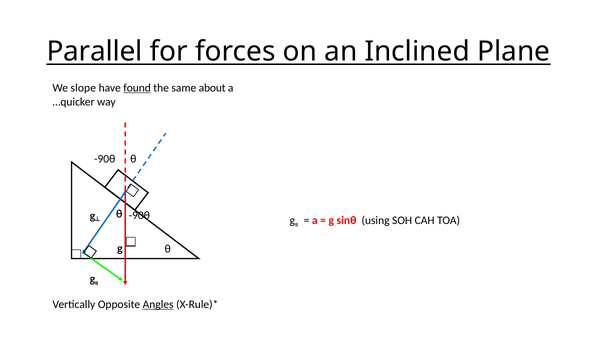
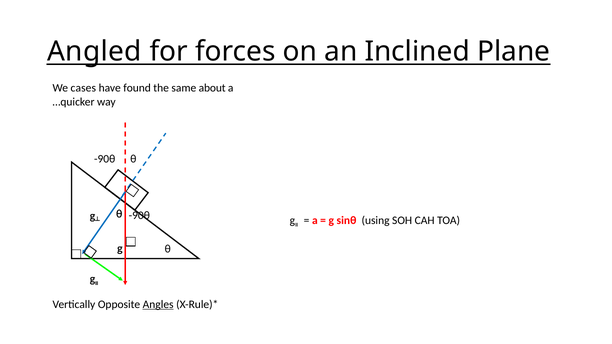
Parallel: Parallel -> Angled (94, 51)
slope: slope -> cases (83, 88)
found underline: present -> none (137, 88)
